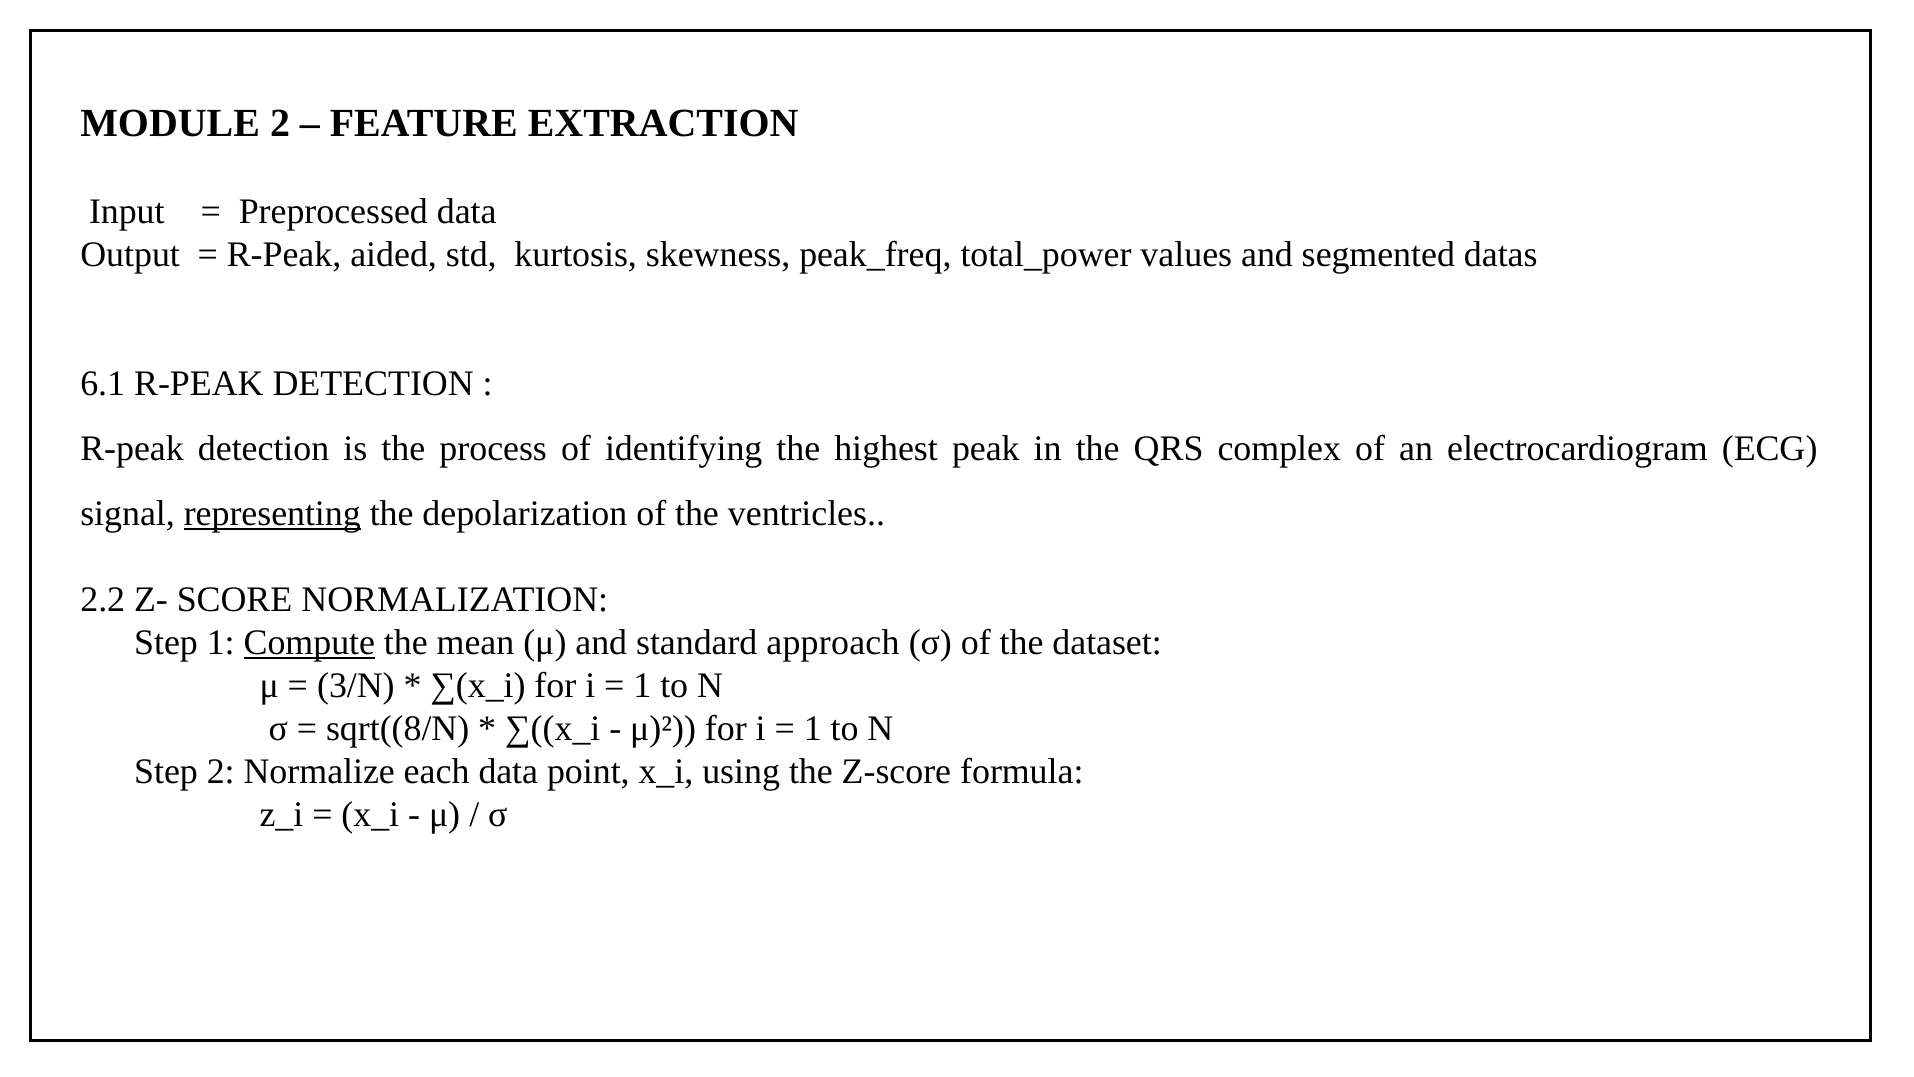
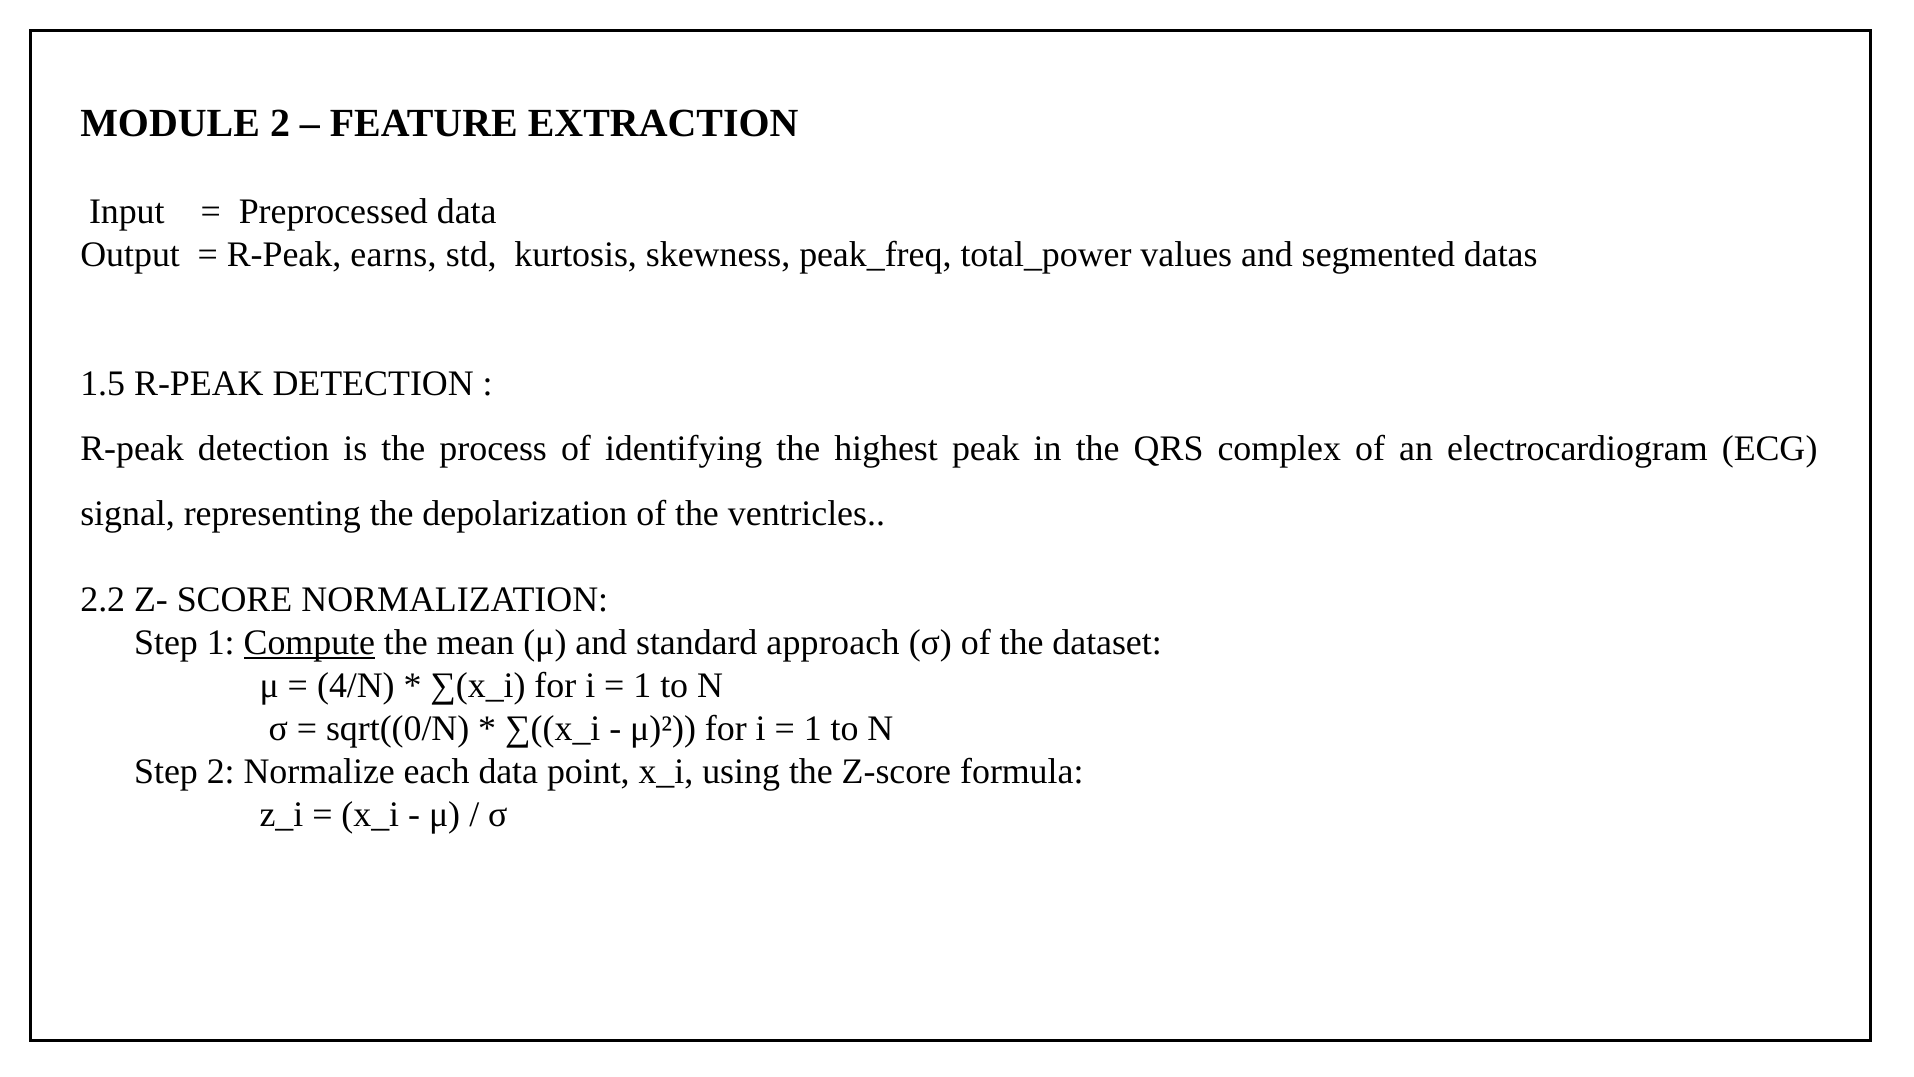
aided: aided -> earns (393, 255)
6.1: 6.1 -> 1.5 (103, 384)
representing underline: present -> none (272, 513)
3/N: 3/N -> 4/N (356, 685)
sqrt((8/N: sqrt((8/N -> sqrt((0/N (398, 729)
